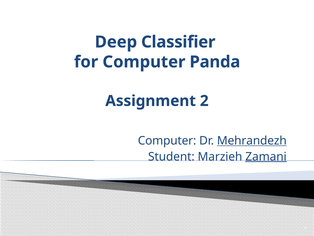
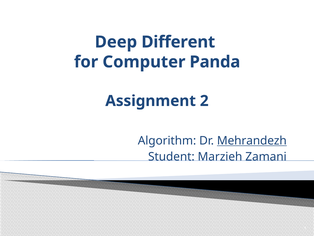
Classifier: Classifier -> Different (178, 42)
Computer: Computer -> Algorithm (167, 140)
Zamani underline: present -> none (266, 156)
